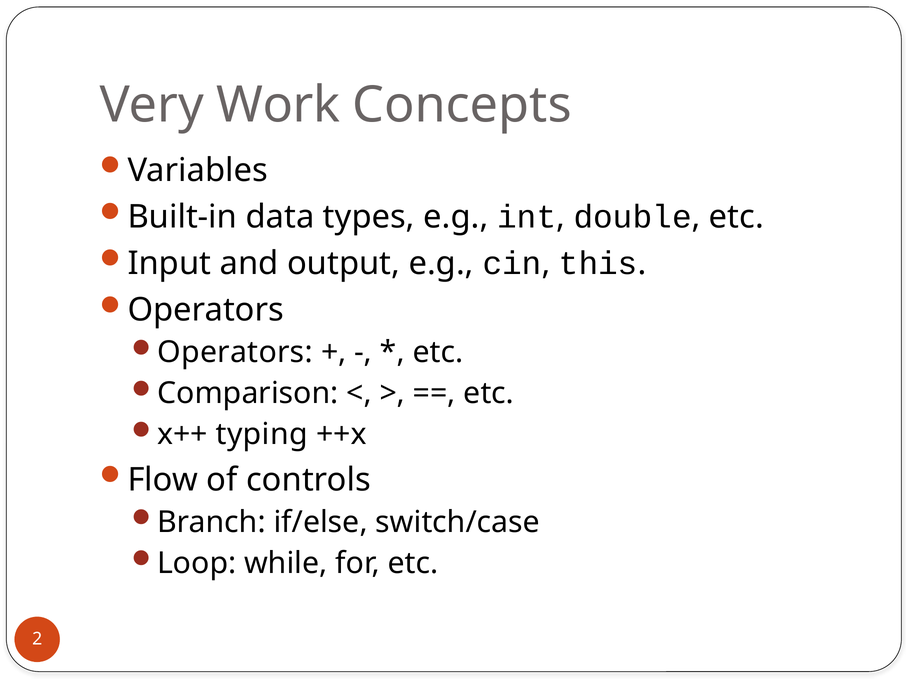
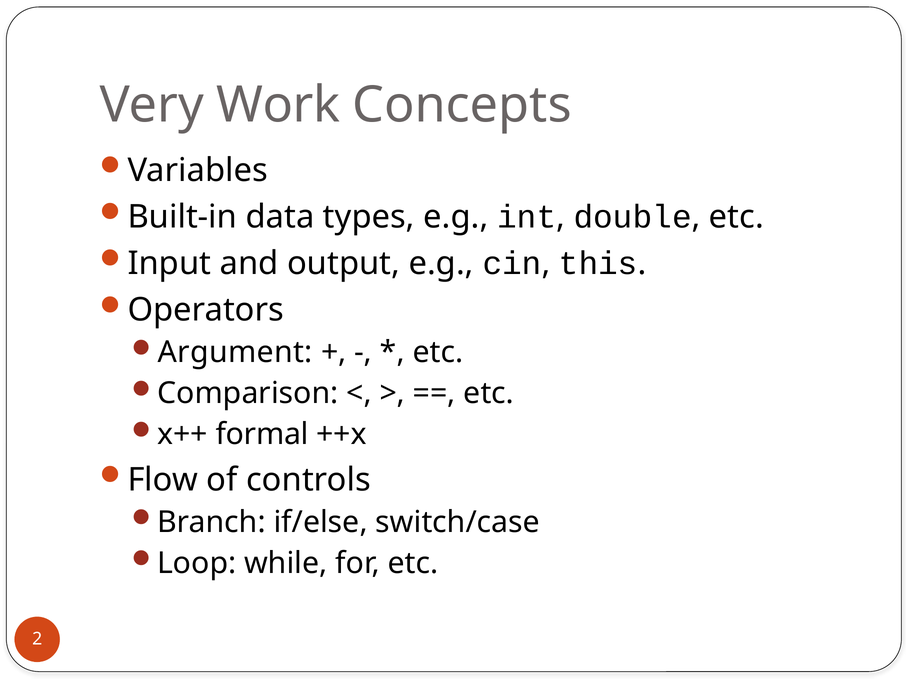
Operators: Operators -> Argument (235, 352)
typing: typing -> formal (262, 434)
